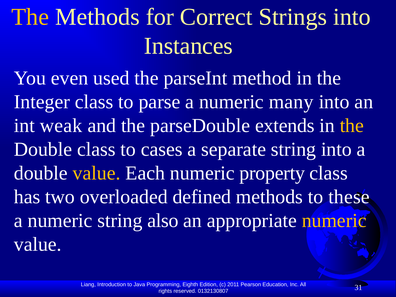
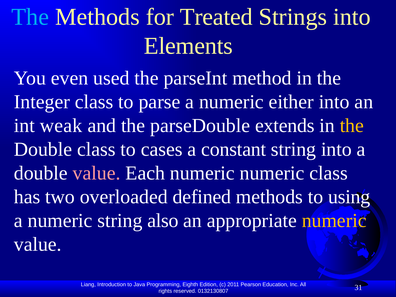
The colour: yellow -> light blue (30, 17)
Correct: Correct -> Treated (216, 17)
Instances: Instances -> Elements (188, 46)
many: many -> either (291, 102)
separate: separate -> constant (234, 149)
value colour: yellow -> pink (97, 173)
numeric property: property -> numeric (272, 173)
these: these -> using (349, 197)
